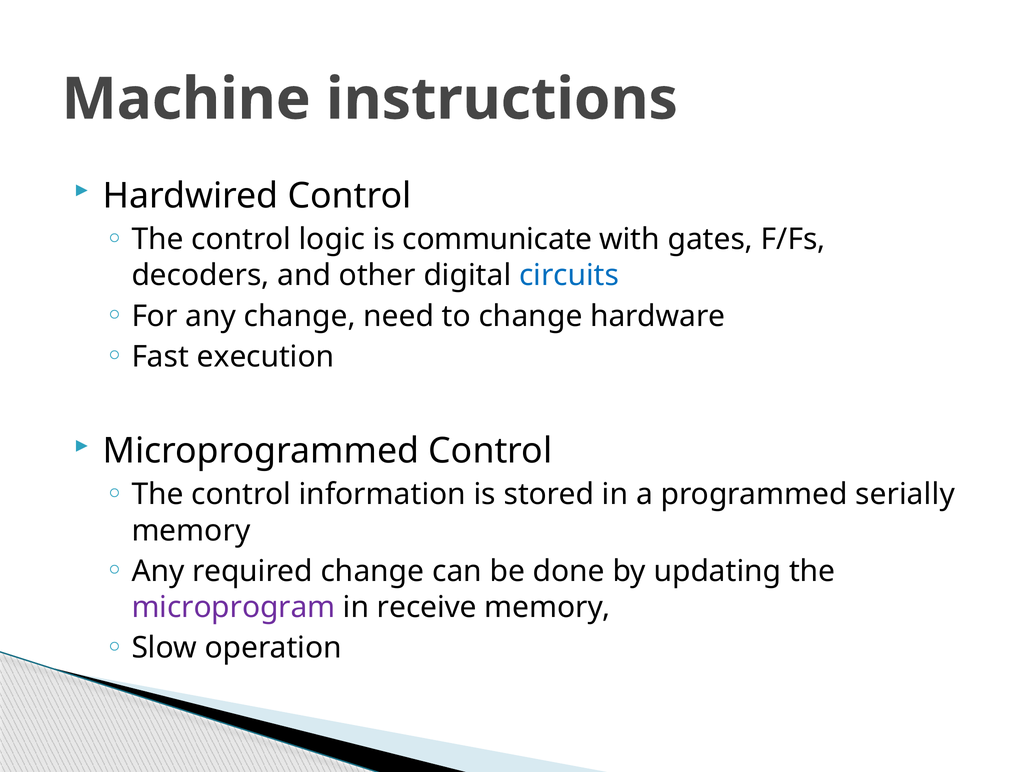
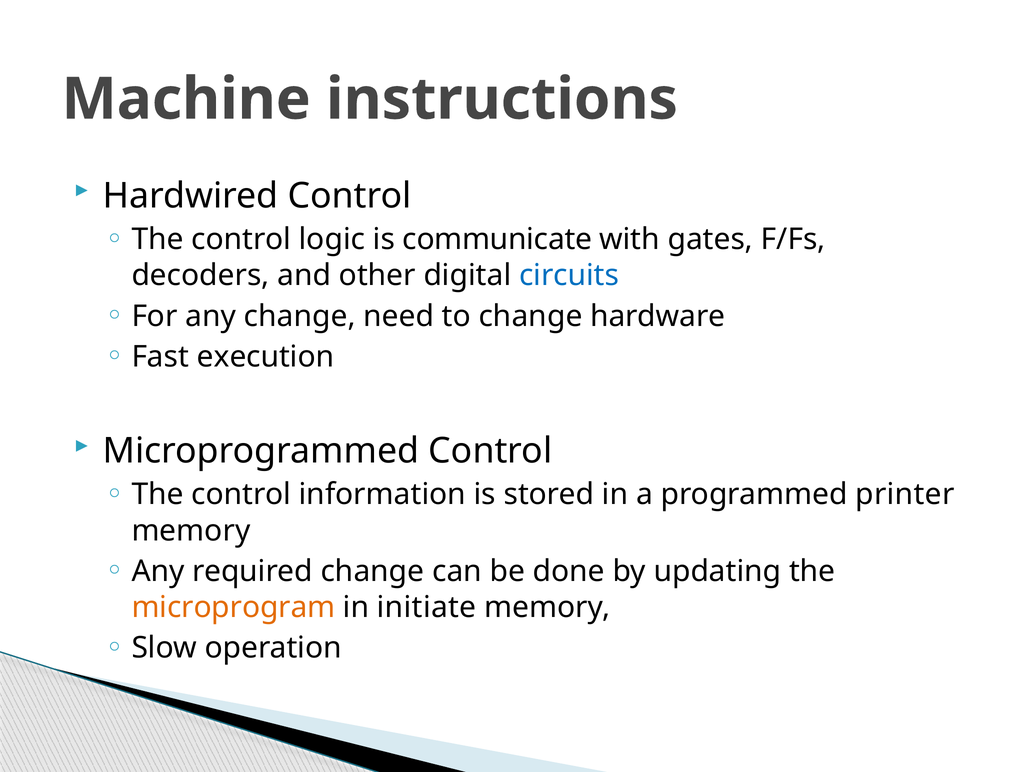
serially: serially -> printer (905, 494)
microprogram colour: purple -> orange (233, 607)
receive: receive -> initiate (427, 607)
